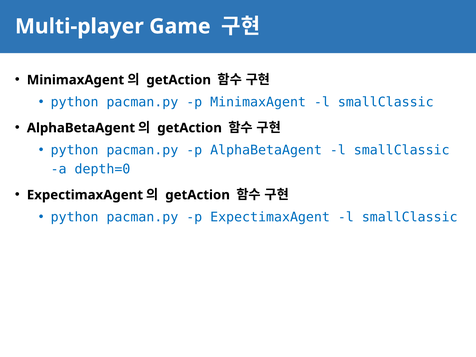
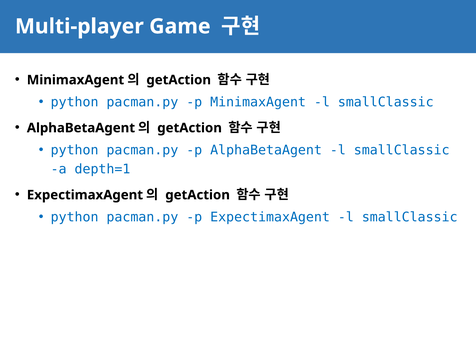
depth=0: depth=0 -> depth=1 (102, 169)
